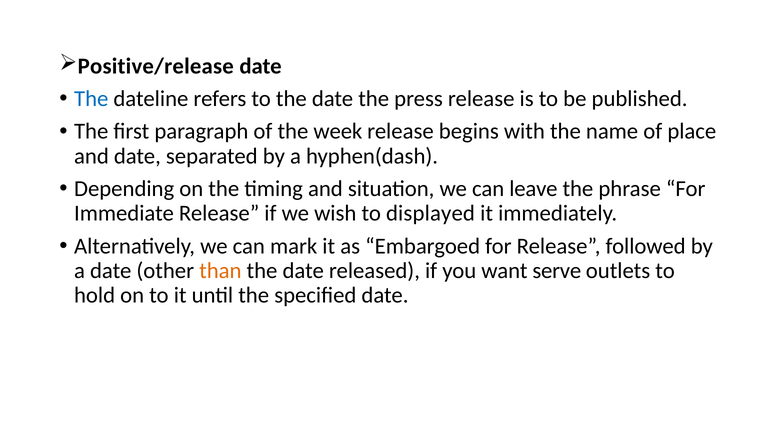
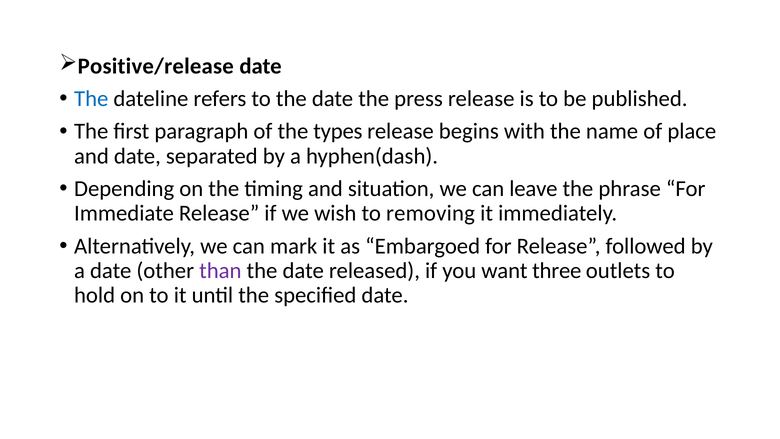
week: week -> types (338, 131)
displayed: displayed -> removing (430, 213)
than colour: orange -> purple (220, 271)
serve: serve -> three (557, 271)
